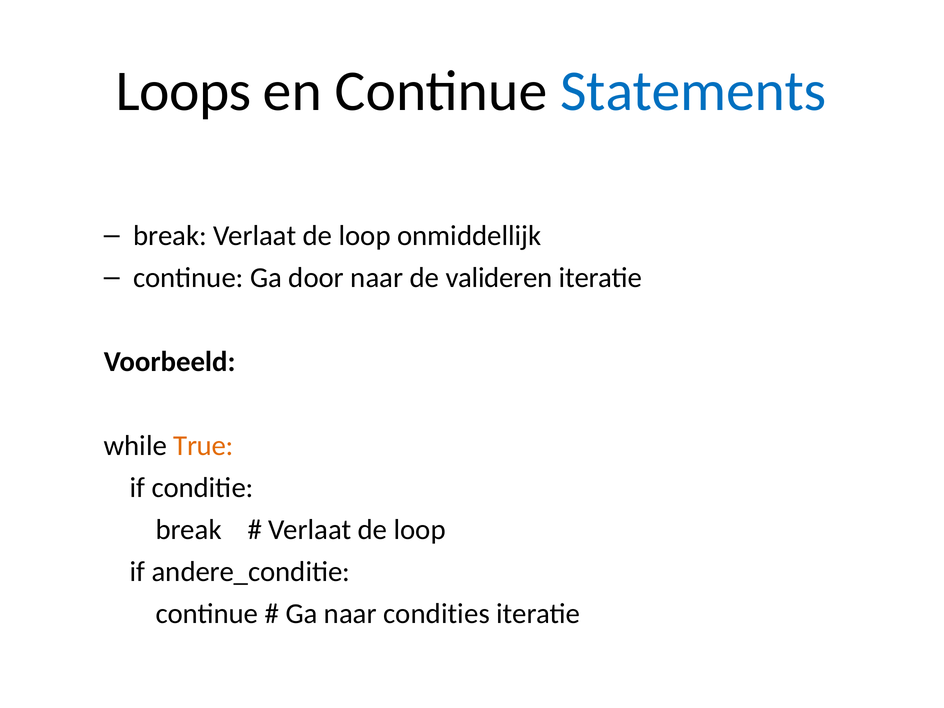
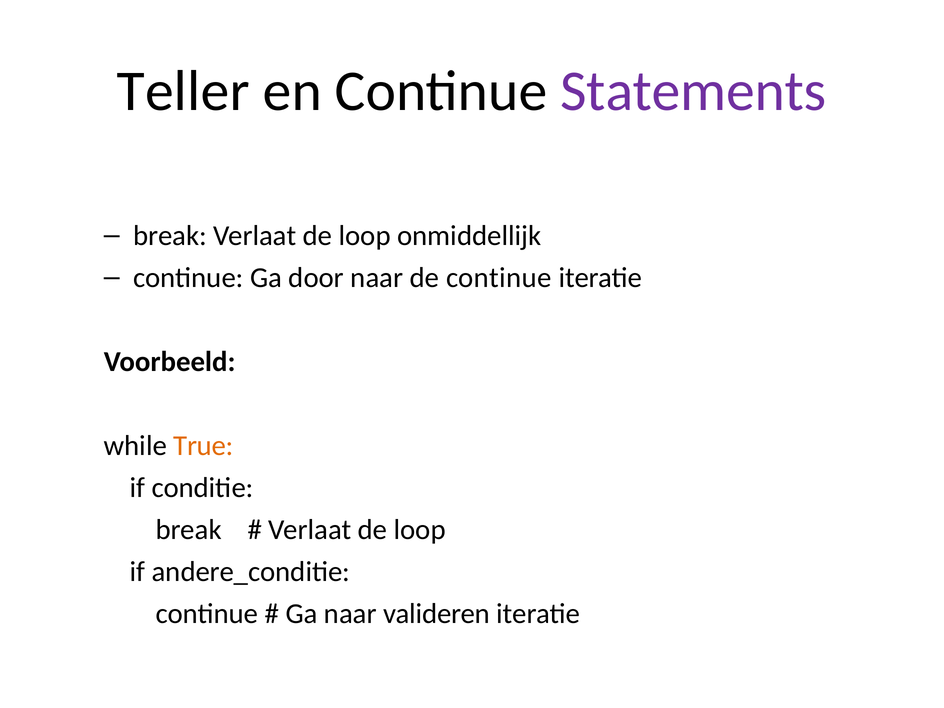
Loops: Loops -> Teller (183, 91)
Statements colour: blue -> purple (693, 91)
de valideren: valideren -> continue (499, 278)
condities: condities -> valideren (437, 614)
